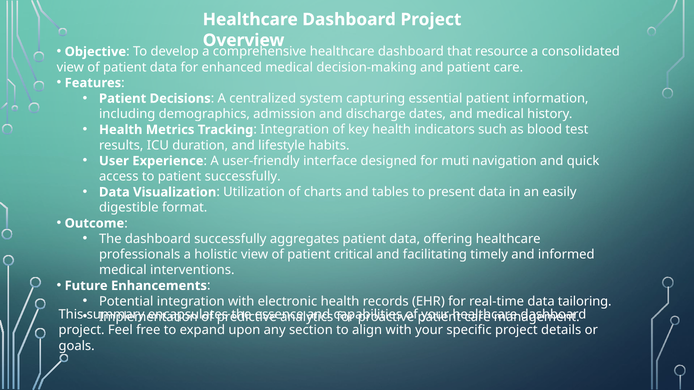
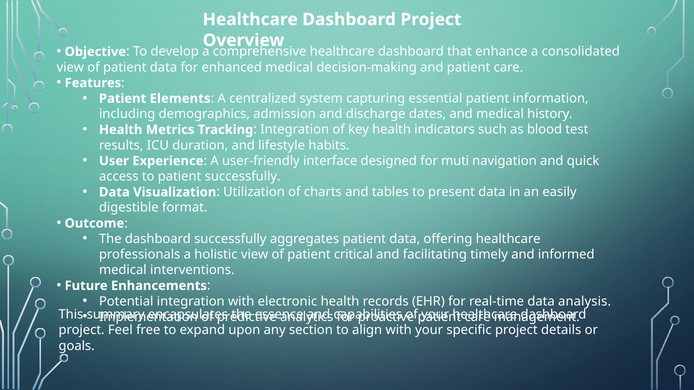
resource: resource -> enhance (501, 52)
Decisions: Decisions -> Elements (180, 99)
tailoring: tailoring -> analysis (585, 302)
